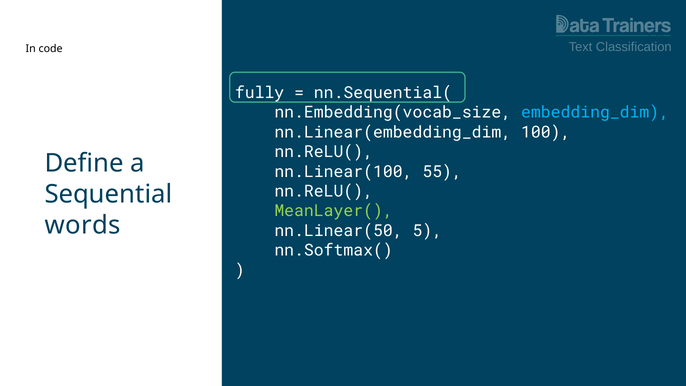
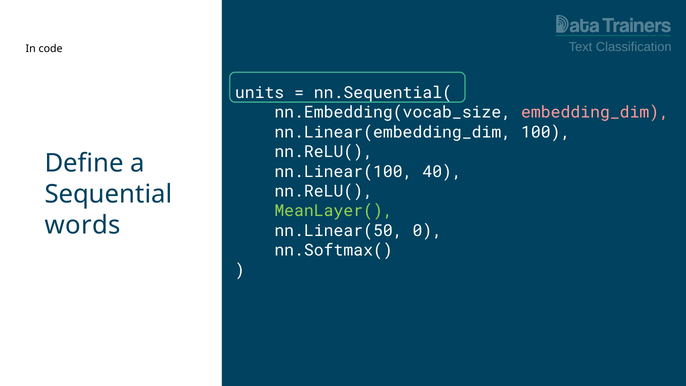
fully: fully -> units (260, 93)
embedding_dim colour: light blue -> pink (595, 112)
55: 55 -> 40 (442, 172)
5: 5 -> 0 (427, 231)
